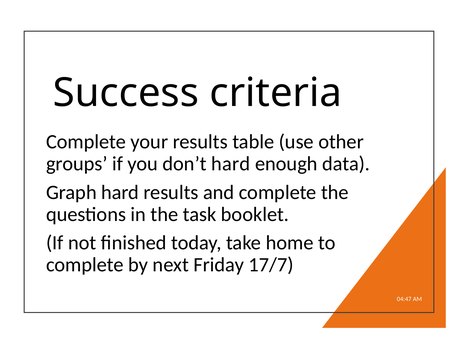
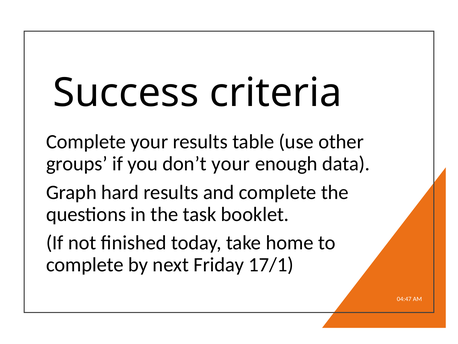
don’t hard: hard -> your (231, 164)
17/7: 17/7 -> 17/1 (271, 264)
